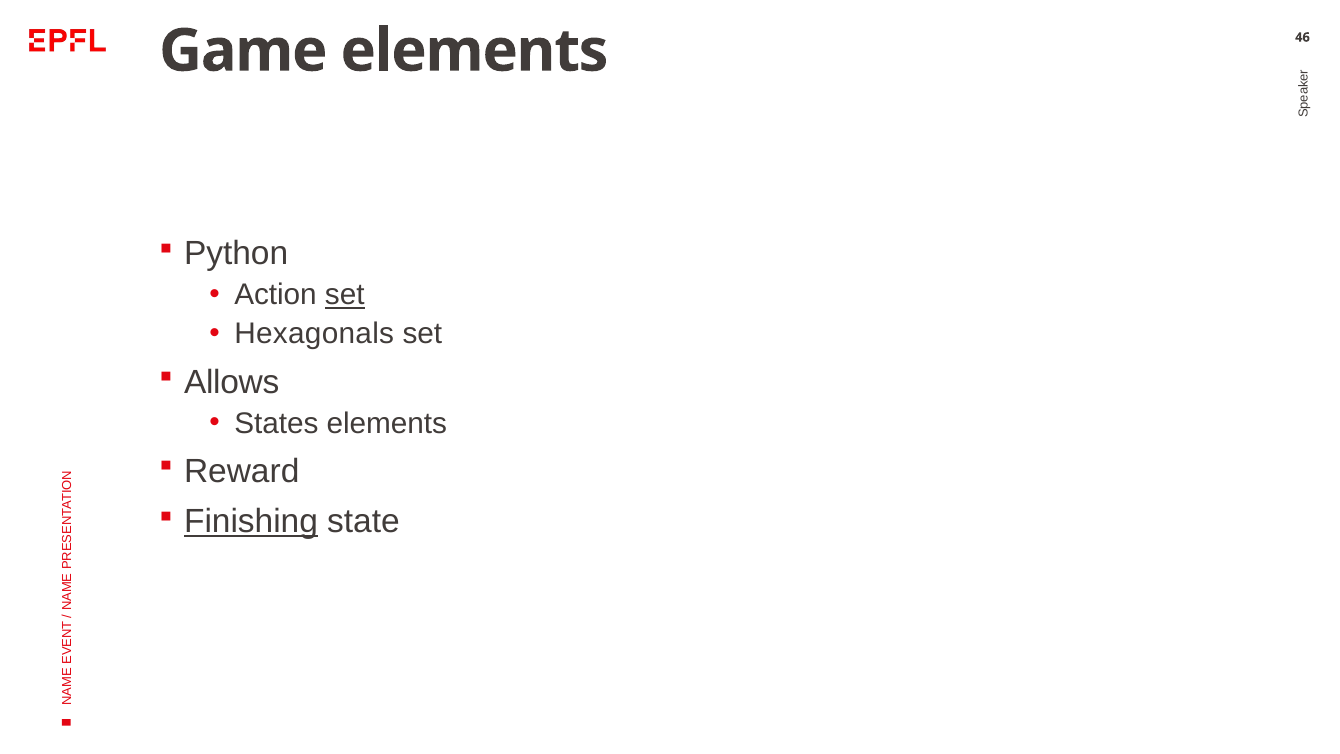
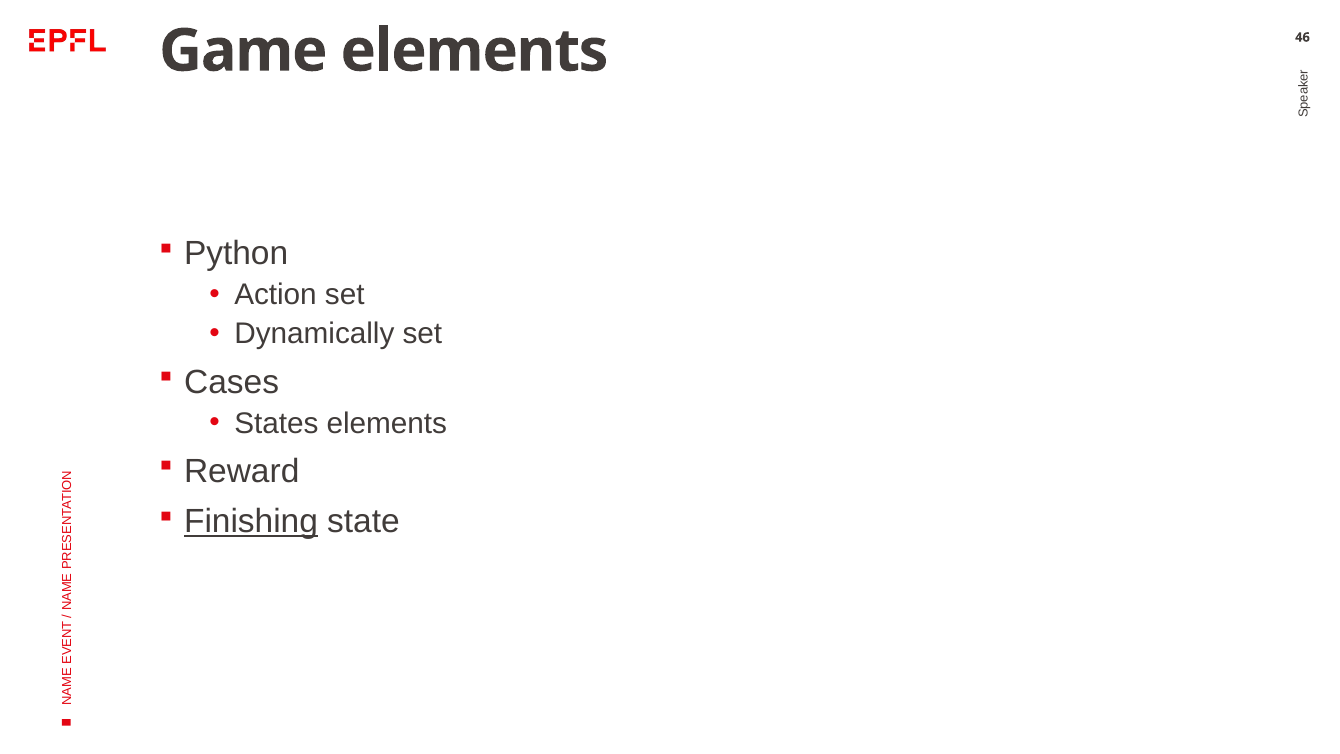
set underline: present -> none (345, 295)
Hexagonals: Hexagonals -> Dynamically (314, 334)
Allows: Allows -> Cases (232, 382)
